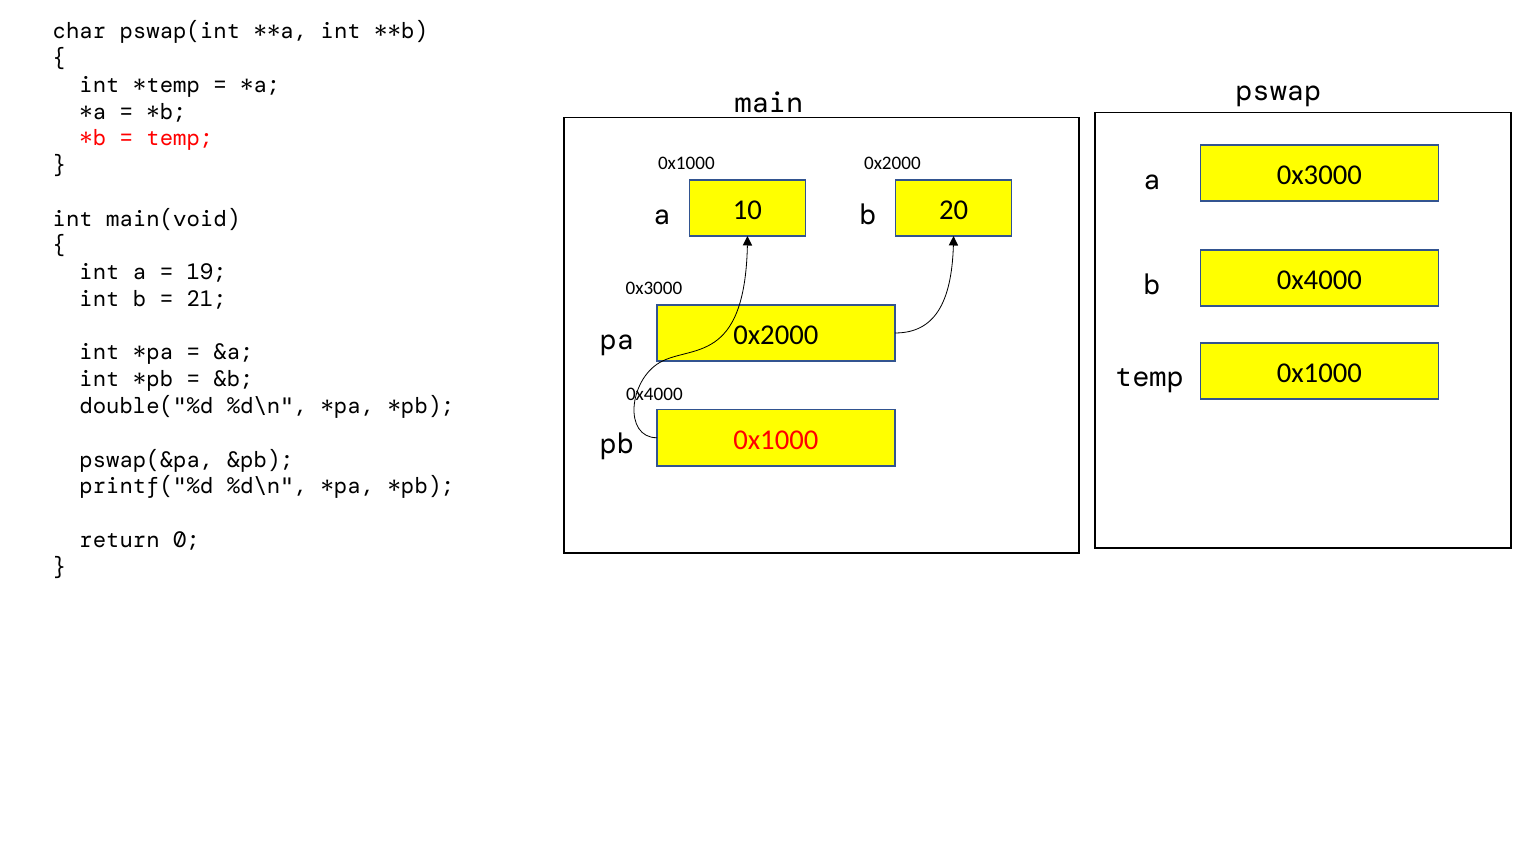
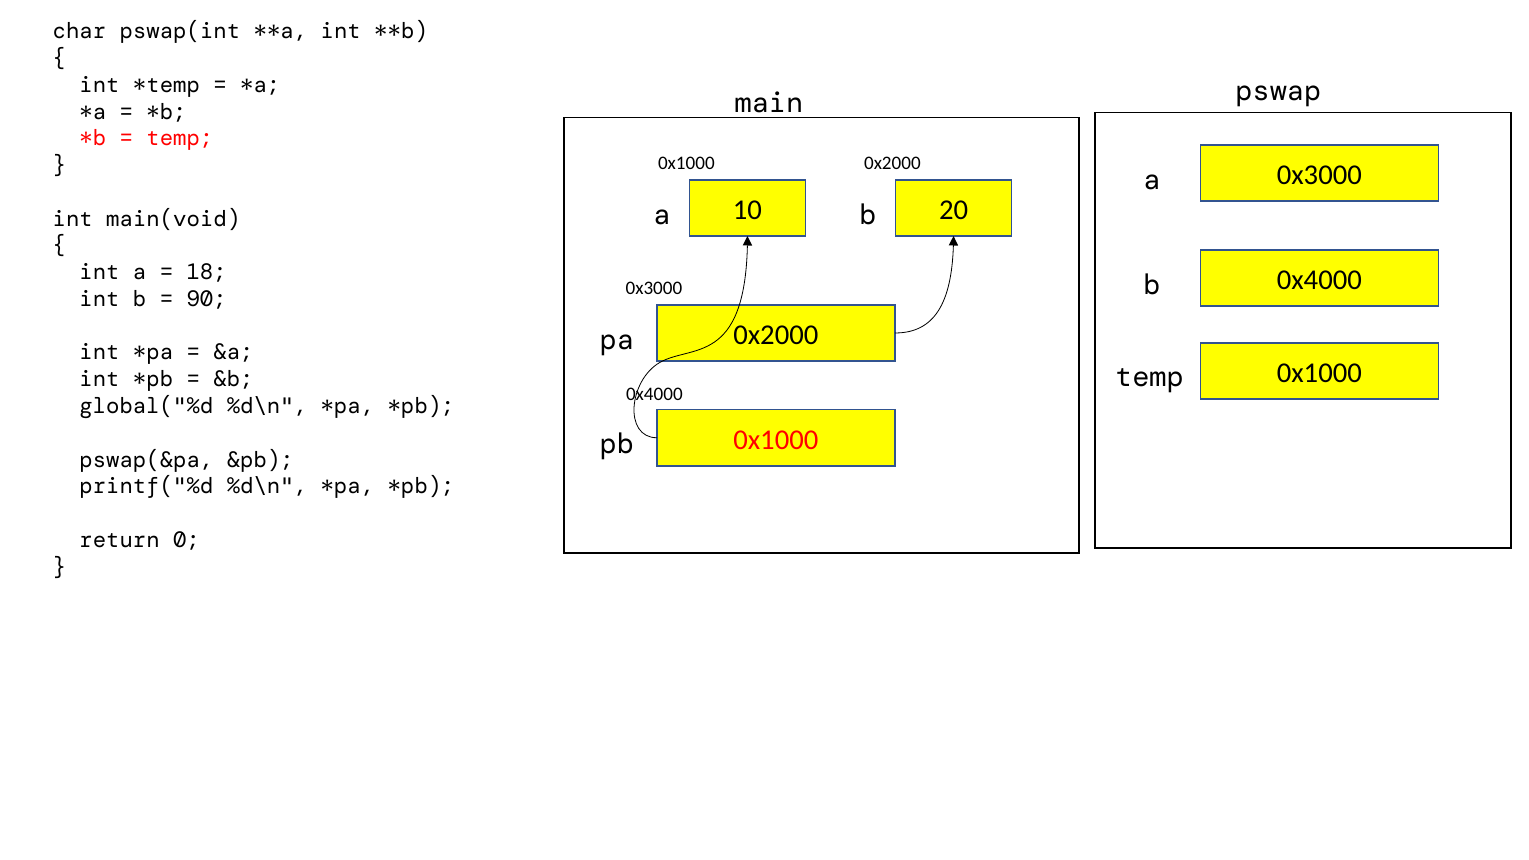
19: 19 -> 18 (207, 272)
21: 21 -> 90 (207, 299)
double("%d: double("%d -> global("%d (146, 406)
